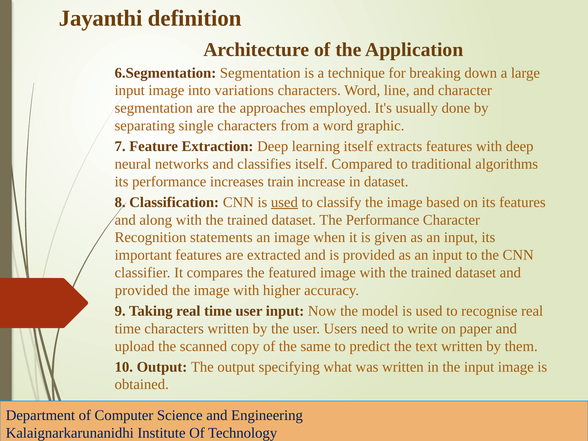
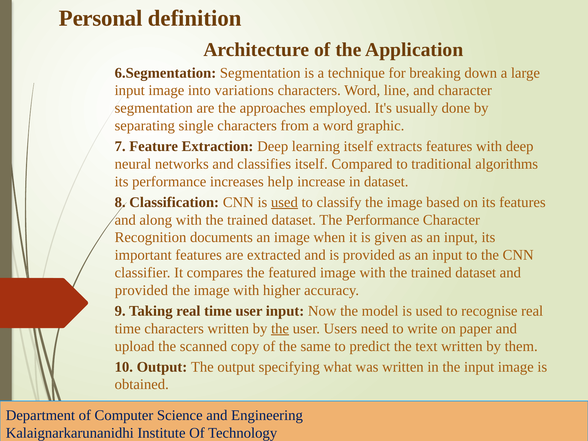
Jayanthi: Jayanthi -> Personal (101, 18)
train: train -> help (280, 182)
statements: statements -> documents (221, 237)
the underline: none -> present (280, 329)
